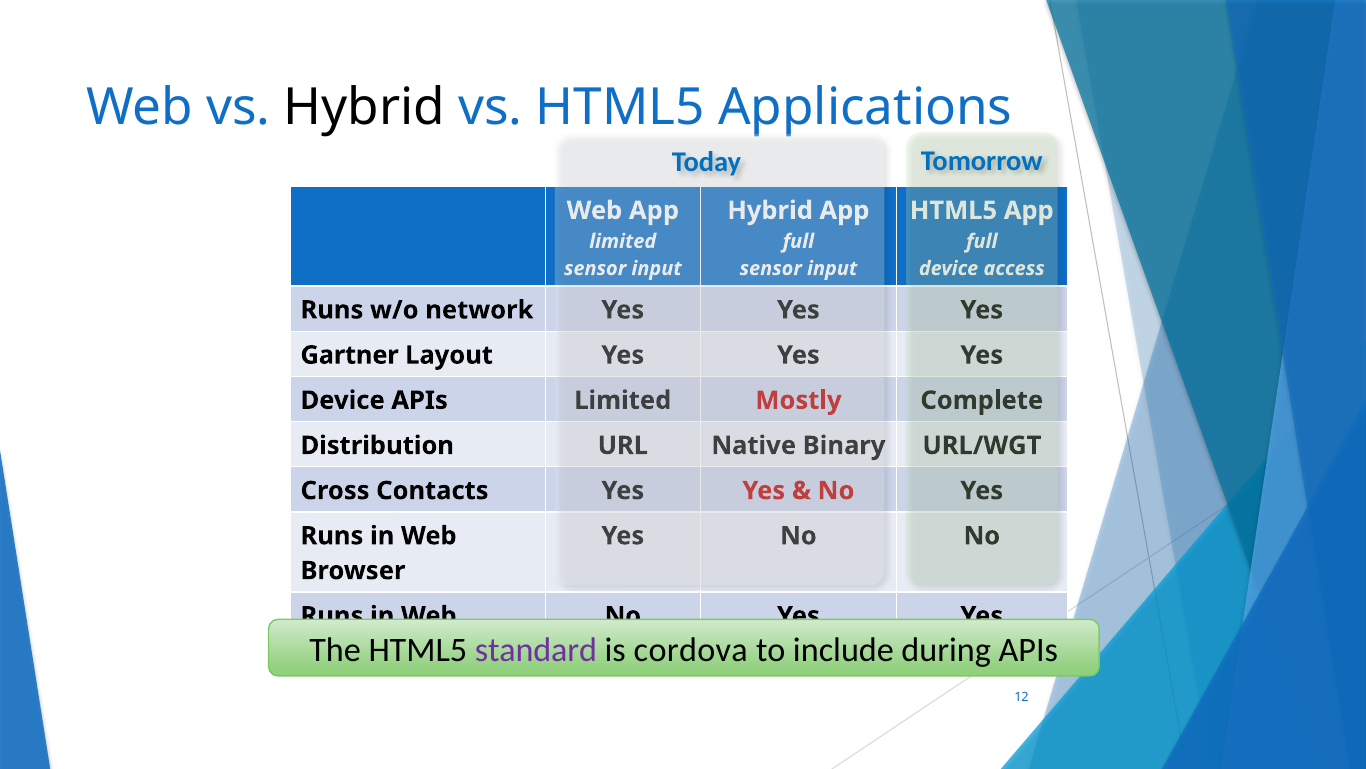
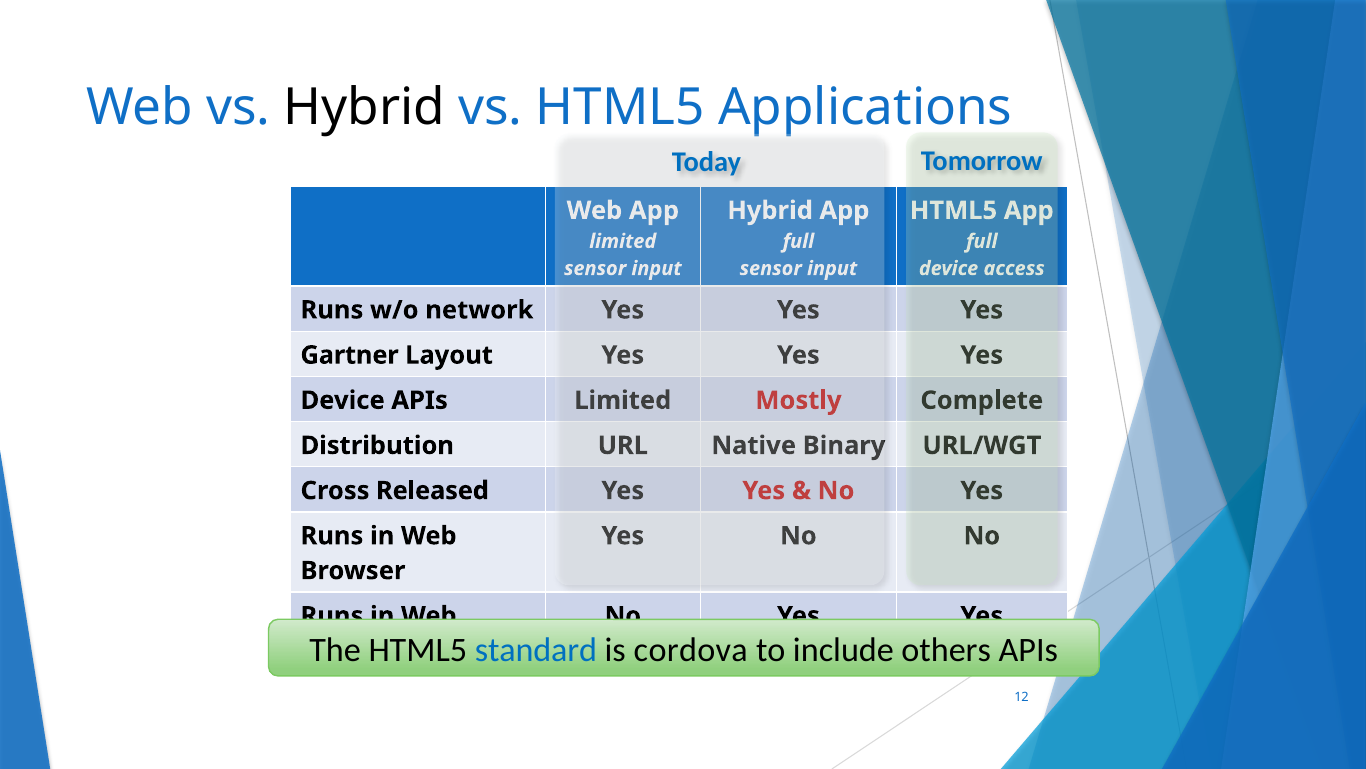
Contacts: Contacts -> Released (432, 490)
standard colour: purple -> blue (536, 649)
during: during -> others (946, 649)
